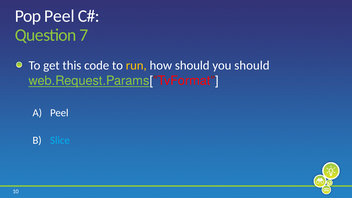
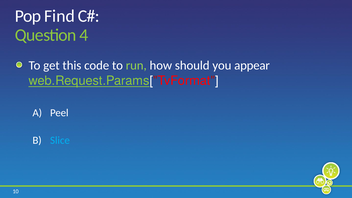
Pop Peel: Peel -> Find (59, 16)
7: 7 -> 4 (84, 35)
run colour: yellow -> light green (136, 65)
you should: should -> appear (252, 65)
